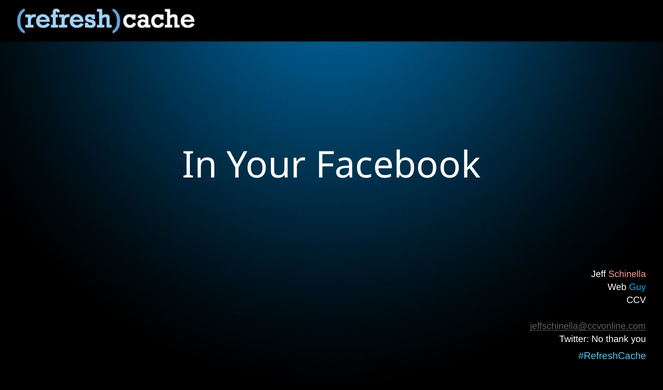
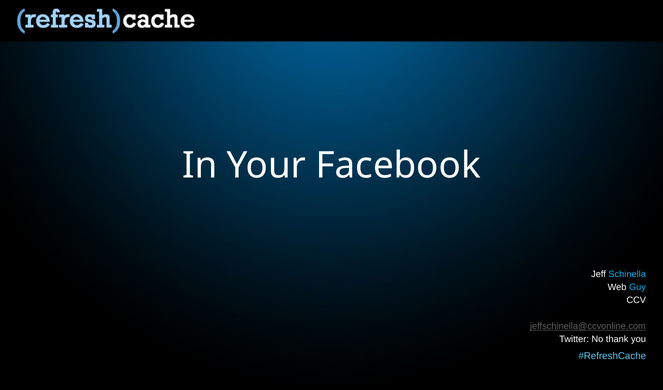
Schinella colour: pink -> light blue (627, 274)
